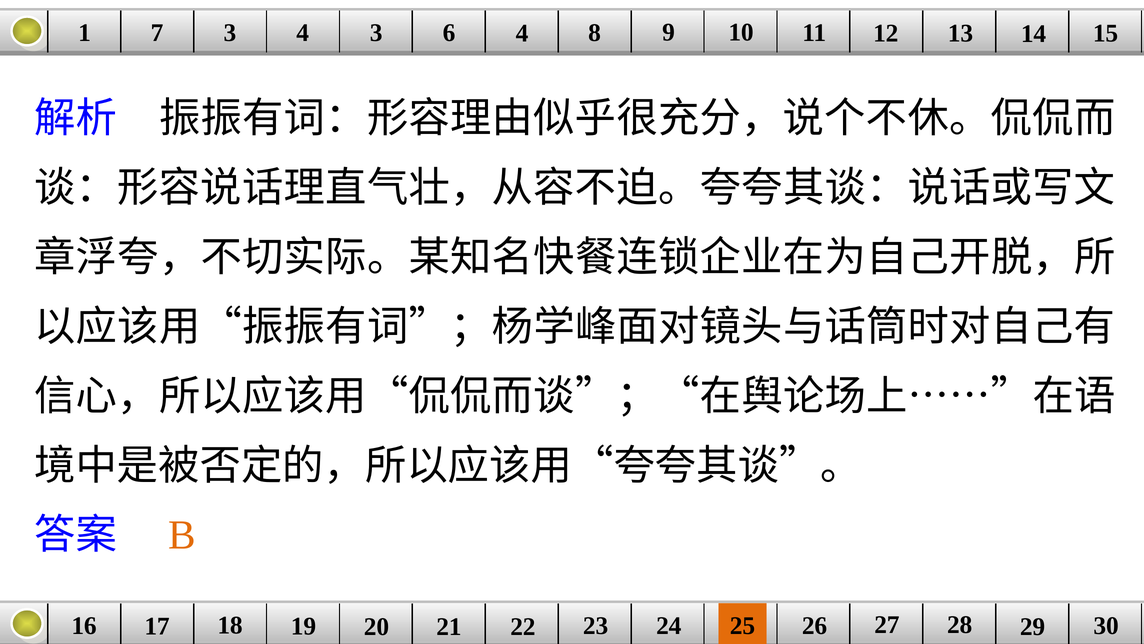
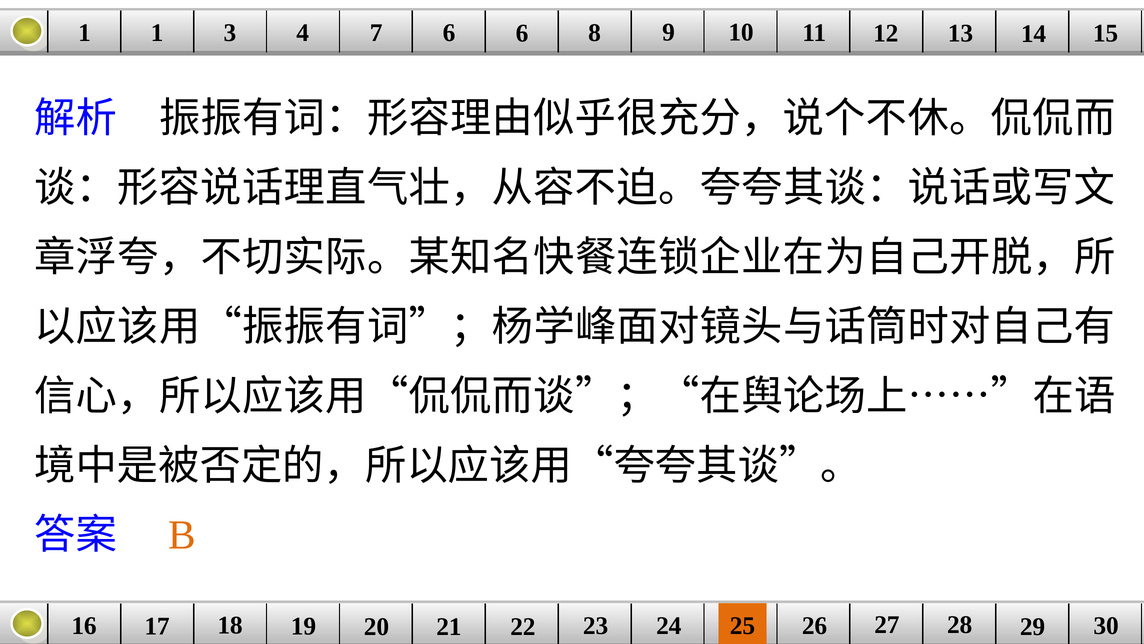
1 7: 7 -> 1 (157, 33)
4 3: 3 -> 7 (376, 33)
6 4: 4 -> 6 (522, 34)
